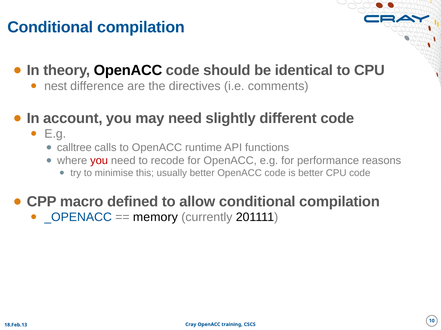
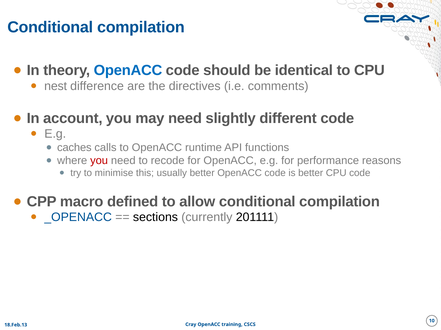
OpenACC colour: black -> blue (128, 71)
calltree: calltree -> caches (74, 148)
memory: memory -> sections (155, 218)
